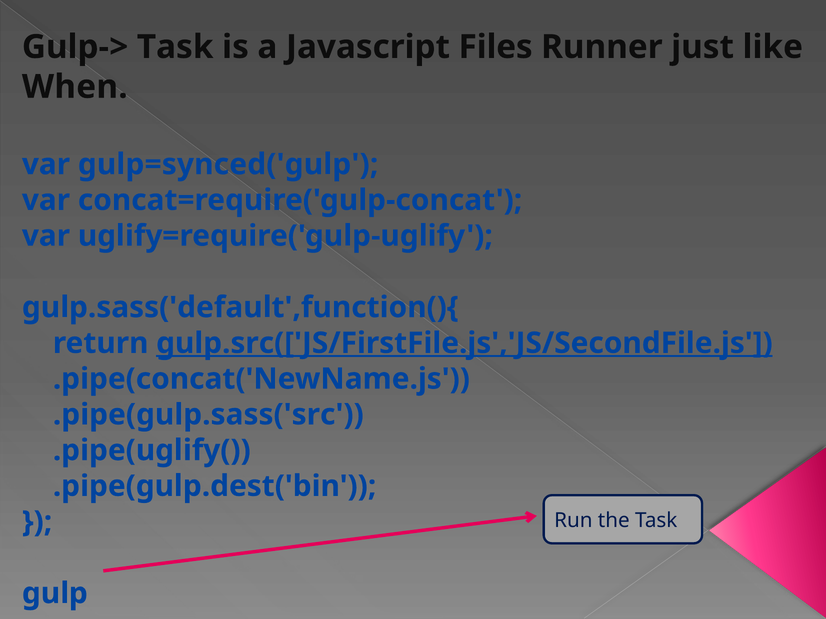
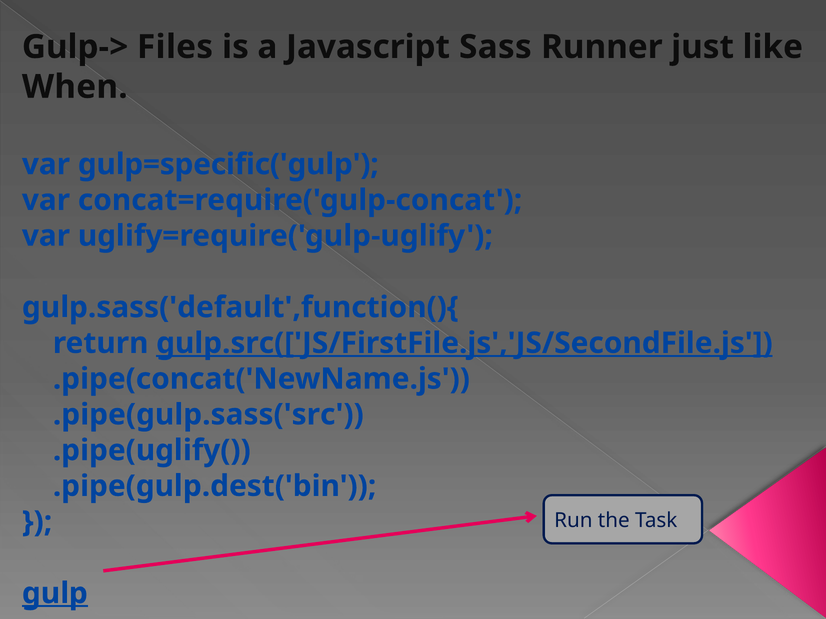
Gulp-> Task: Task -> Files (175, 47)
Files: Files -> Sass (495, 47)
gulp=synced('gulp: gulp=synced('gulp -> gulp=specific('gulp (228, 164)
gulp underline: none -> present (55, 594)
